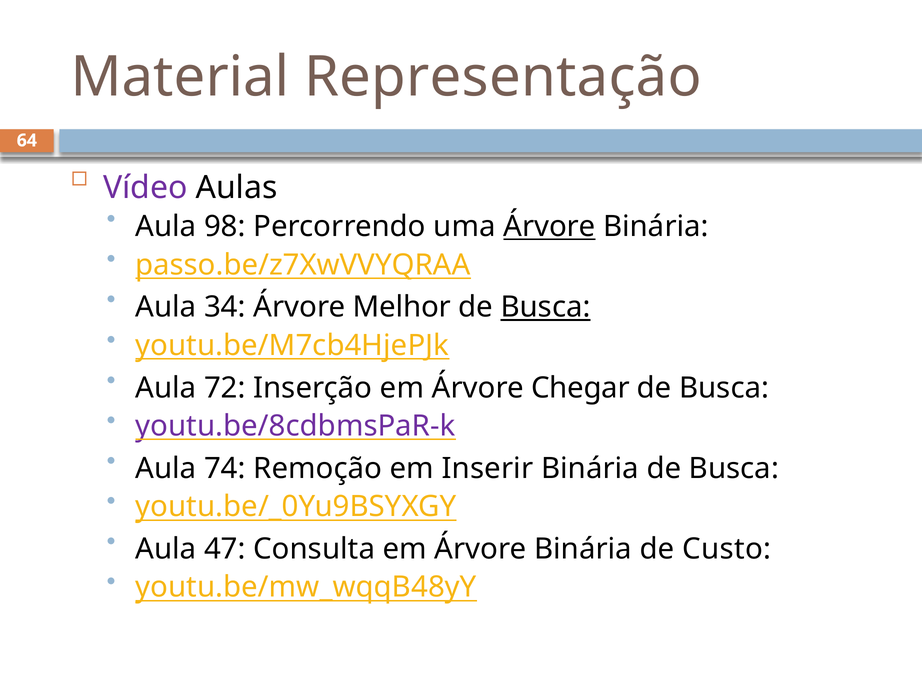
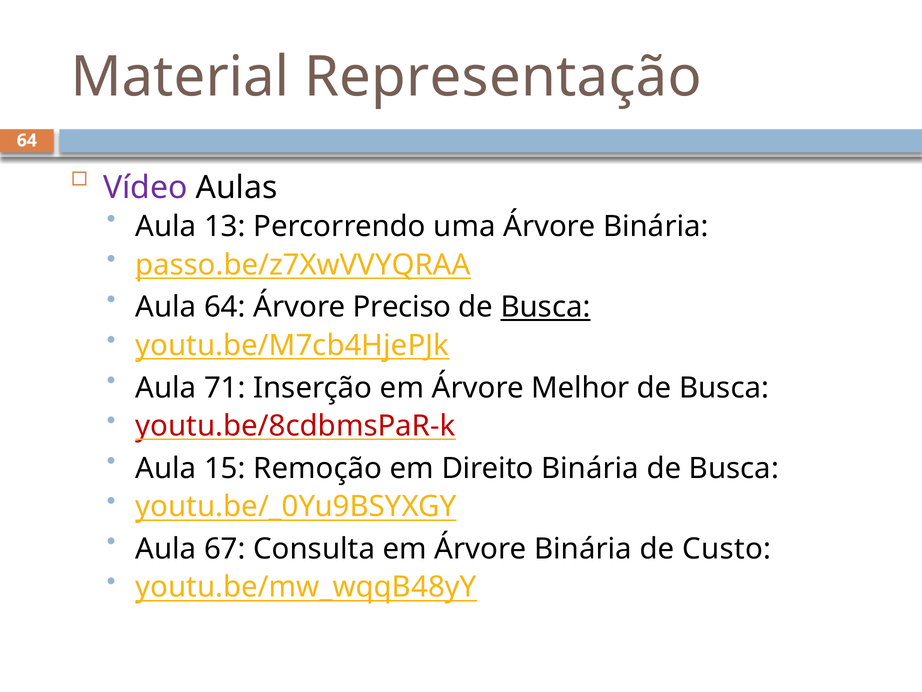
98: 98 -> 13 (225, 226)
Árvore underline: present -> none (549, 226)
Aula 34: 34 -> 64 (225, 307)
Melhor: Melhor -> Preciso (402, 307)
72: 72 -> 71 (225, 388)
Chegar: Chegar -> Melhor (580, 388)
youtu.be/8cdbmsPaR-k colour: purple -> red (295, 426)
74: 74 -> 15 (225, 468)
Inserir: Inserir -> Direito (488, 468)
47: 47 -> 67 (225, 549)
